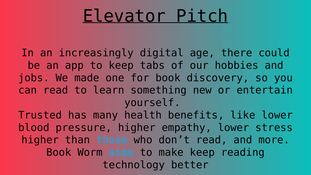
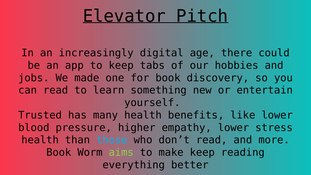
higher: higher -> health (40, 140)
aims colour: light blue -> light green (121, 152)
technology: technology -> everything (134, 165)
